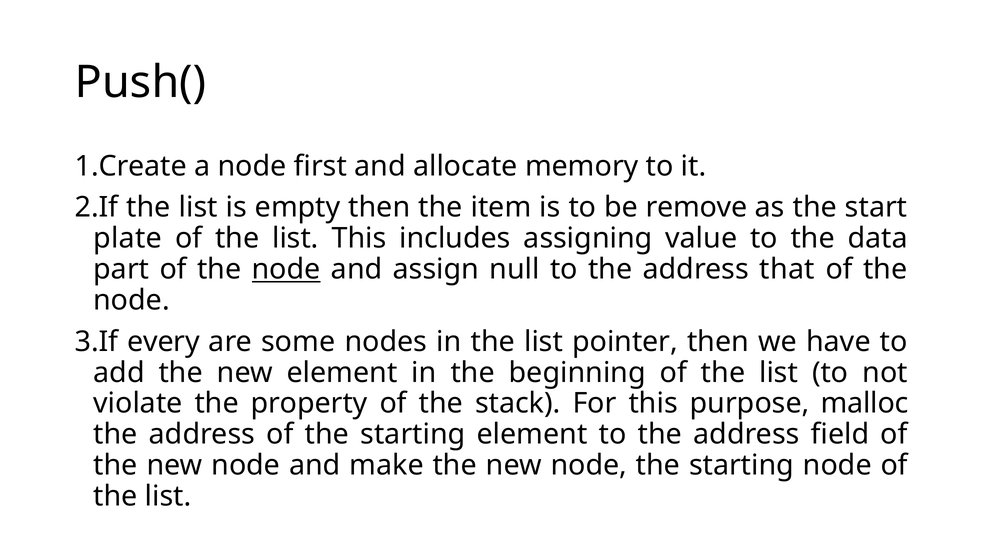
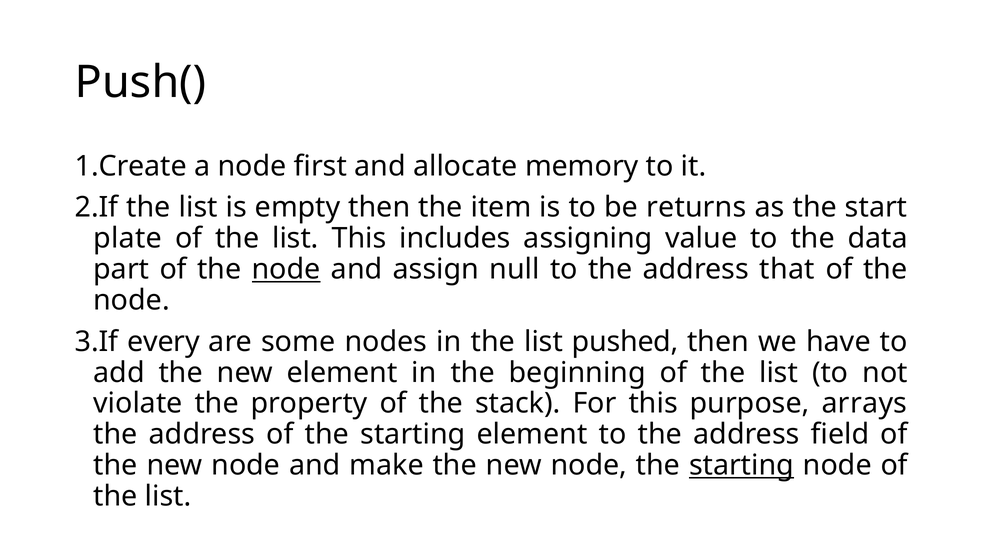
remove: remove -> returns (696, 207)
pointer: pointer -> pushed (625, 342)
malloc: malloc -> arrays (864, 403)
starting underline: none -> present (742, 465)
